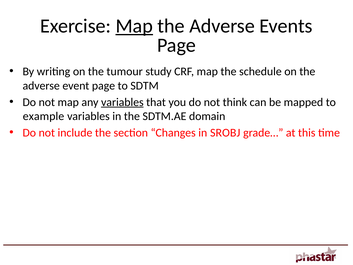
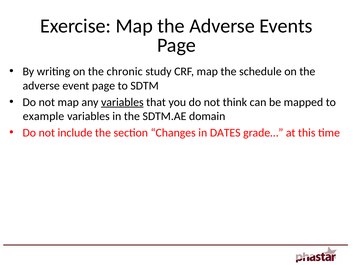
Map underline: present -> none (134, 26)
tumour: tumour -> chronic (125, 71)
SROBJ: SROBJ -> DATES (225, 133)
